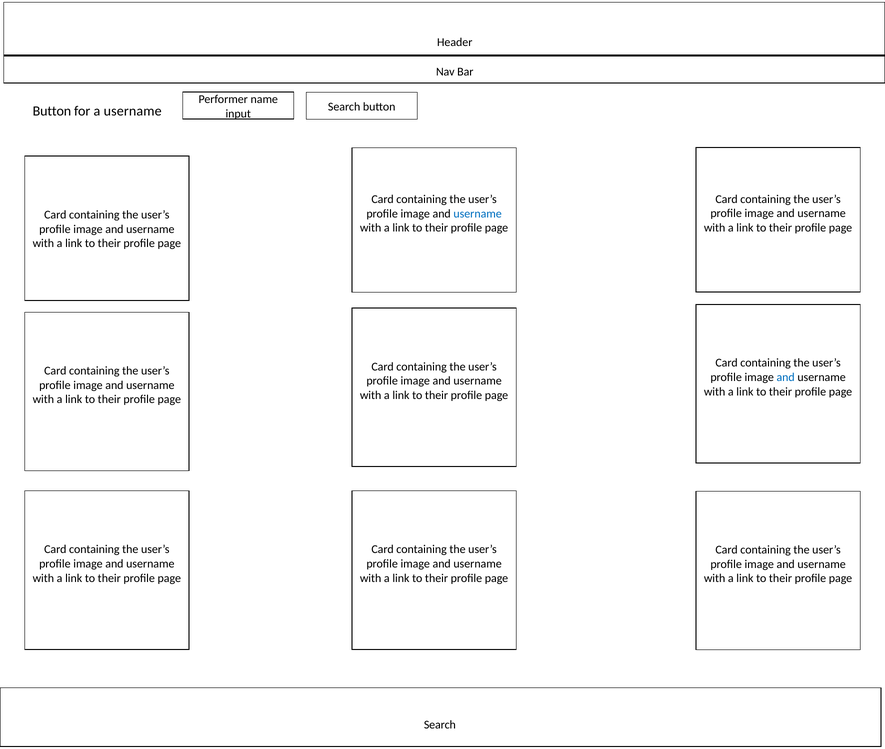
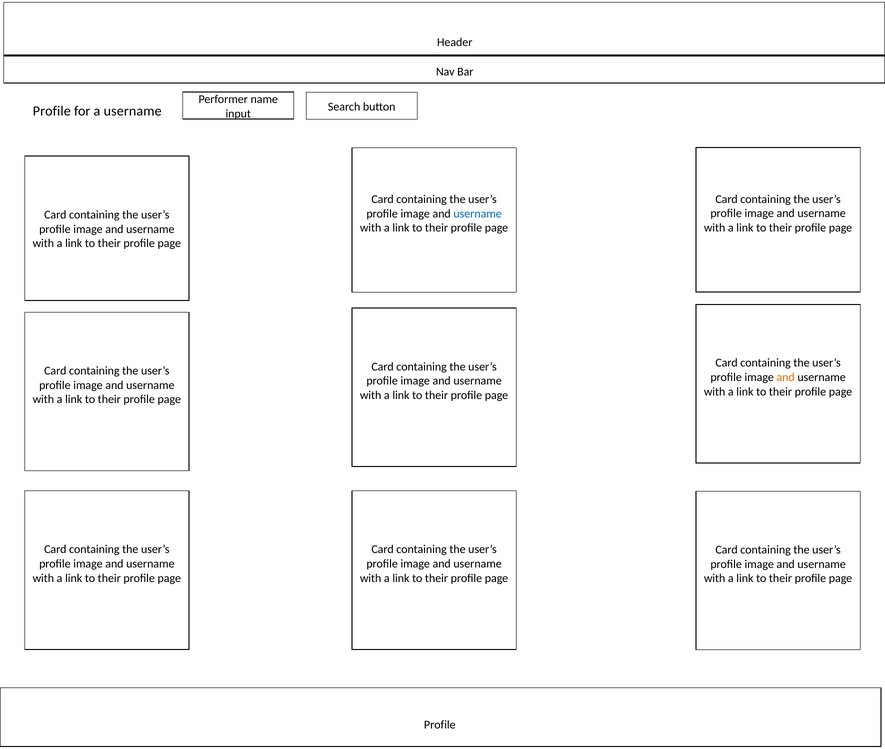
Button: Button -> Profile (52, 111)
and colour: blue -> orange (786, 377)
Search: Search -> Profile (440, 725)
